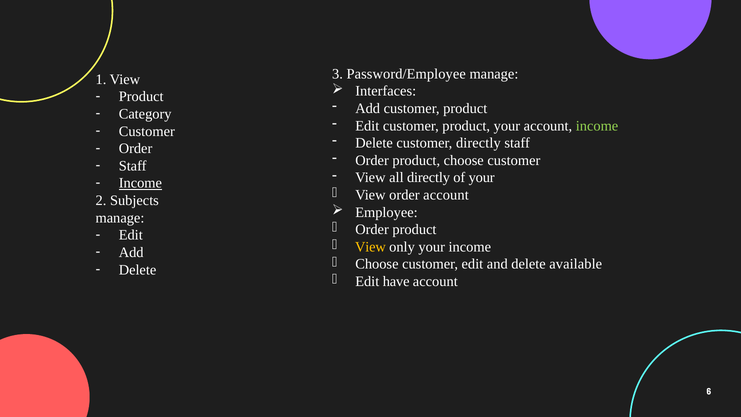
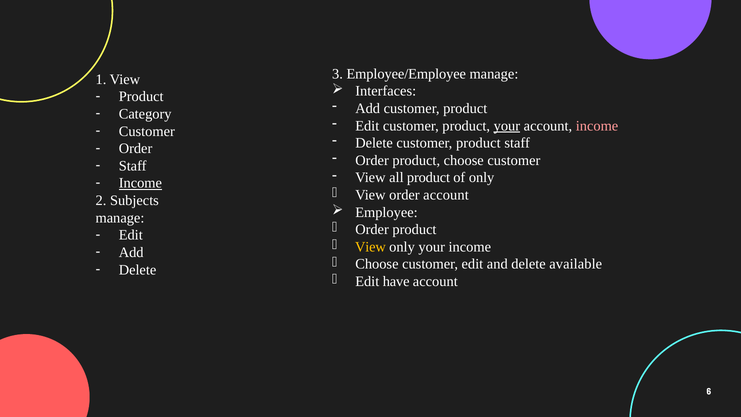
Password/Employee: Password/Employee -> Employee/Employee (406, 74)
your underline: none -> present (507, 126)
income colour: light green -> pink (597, 126)
Delete customer directly: directly -> product (478, 143)
all directly: directly -> product (429, 178)
of your: your -> only (482, 178)
